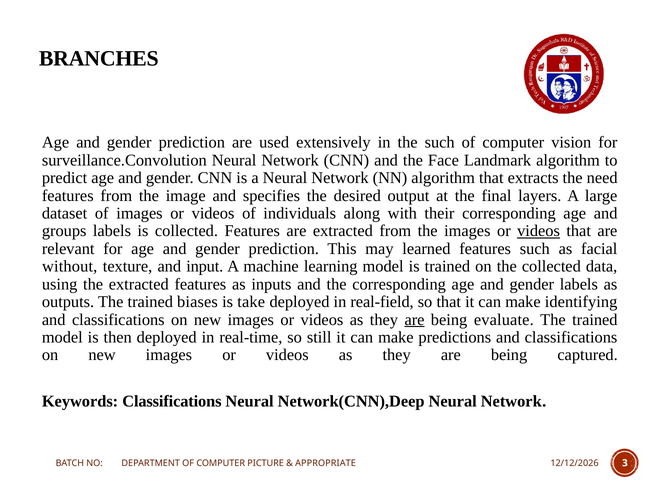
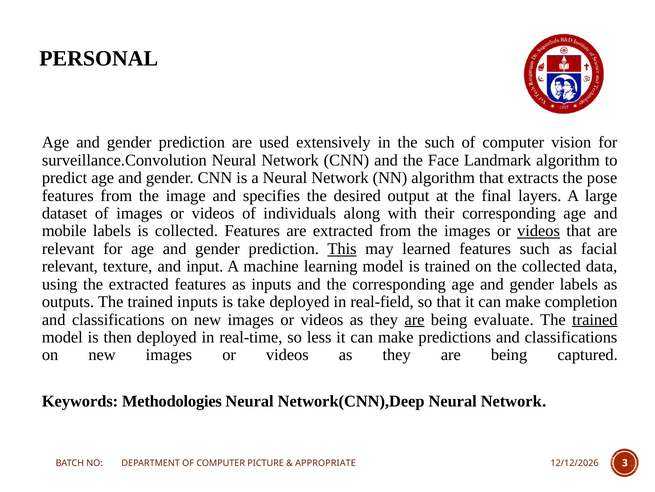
BRANCHES: BRANCHES -> PERSONAL (99, 58)
need: need -> pose (602, 178)
groups: groups -> mobile (64, 231)
This underline: none -> present (342, 248)
without: without -> relevant (70, 266)
trained biases: biases -> inputs (197, 301)
identifying: identifying -> completion (581, 301)
trained underline: none -> present (595, 319)
still: still -> less (319, 337)
Keywords Classifications: Classifications -> Methodologies (172, 401)
